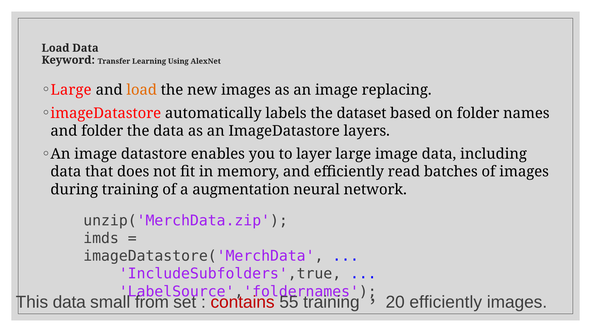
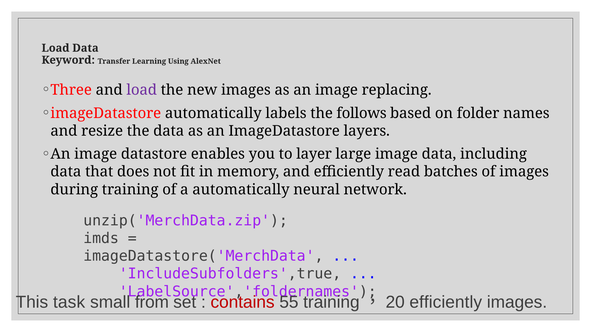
Large: Large -> Three (71, 90)
load colour: orange -> purple (142, 90)
dataset: dataset -> follows (362, 113)
and folder: folder -> resize (102, 131)
a augmentation: augmentation -> automatically (241, 190)
This data: data -> task (69, 303)
